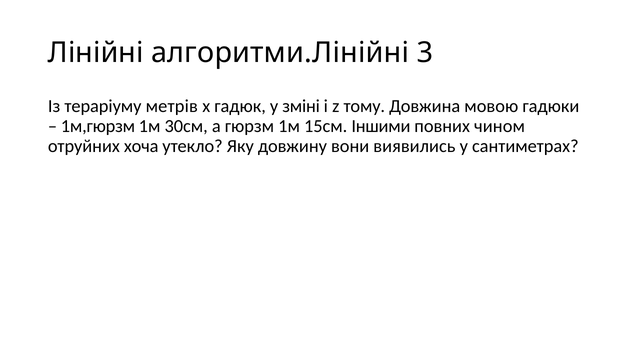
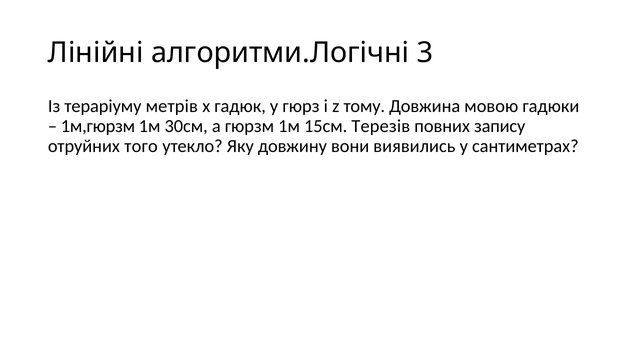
алгоритми.Лінійні: алгоритми.Лінійні -> алгоритми.Логічні (280, 53)
зміні: зміні -> гюрз (301, 106)
Іншими: Іншими -> Терезів (381, 126)
чином: чином -> запису (500, 126)
хоча: хоча -> того (141, 146)
